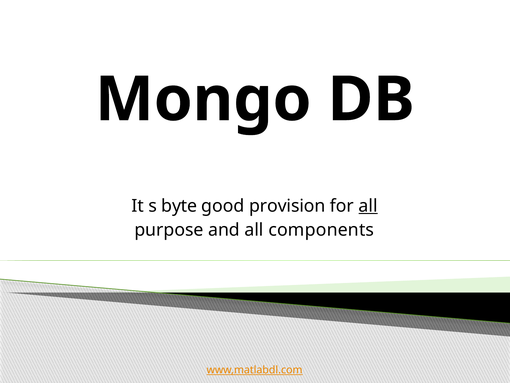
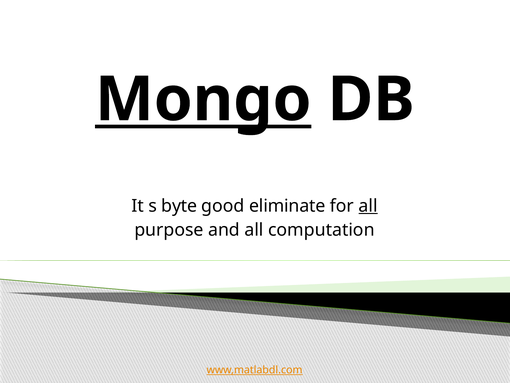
Mongo underline: none -> present (203, 99)
provision: provision -> eliminate (287, 206)
components: components -> computation (321, 230)
